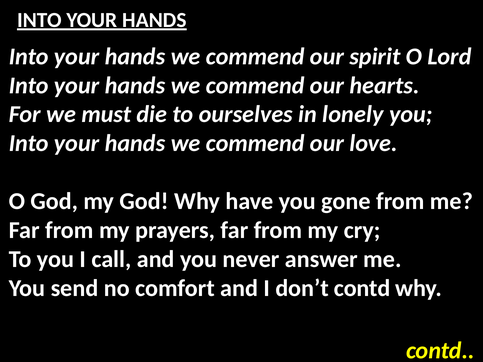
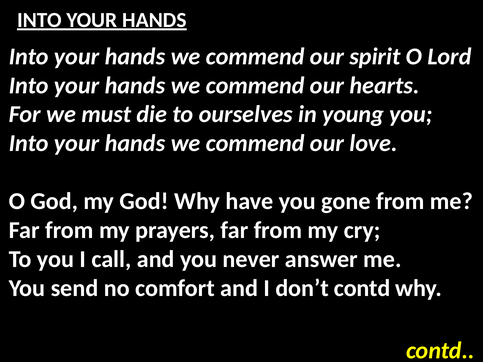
lonely: lonely -> young (353, 114)
